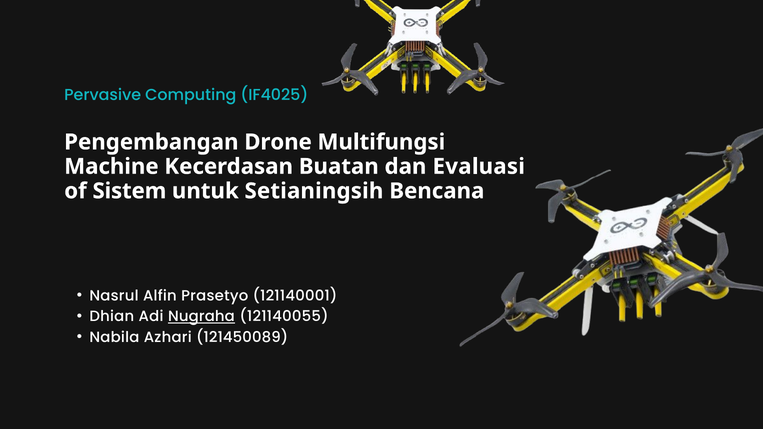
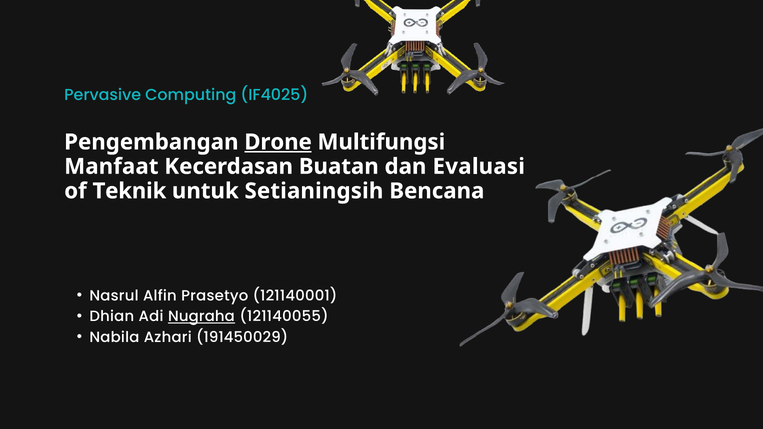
Drone underline: none -> present (278, 142)
Machine: Machine -> Manfaat (111, 167)
Sistem: Sistem -> Teknik (129, 191)
121450089: 121450089 -> 191450029 (242, 337)
